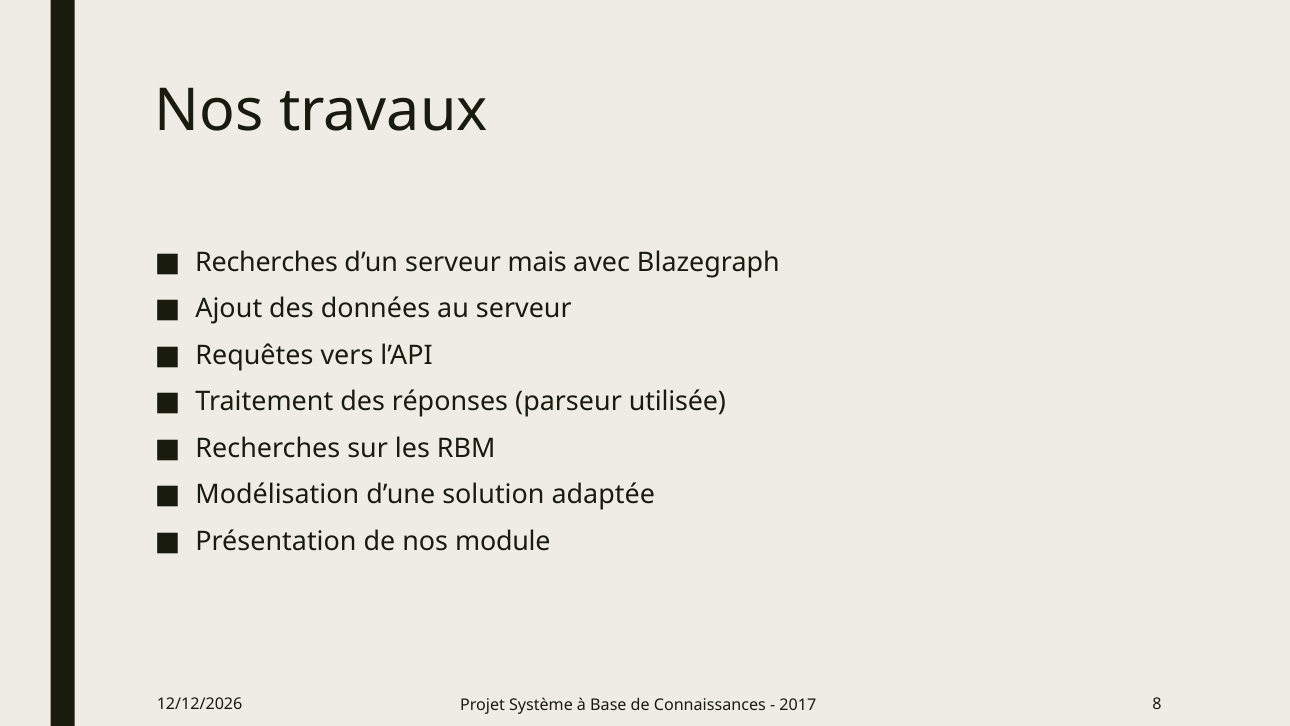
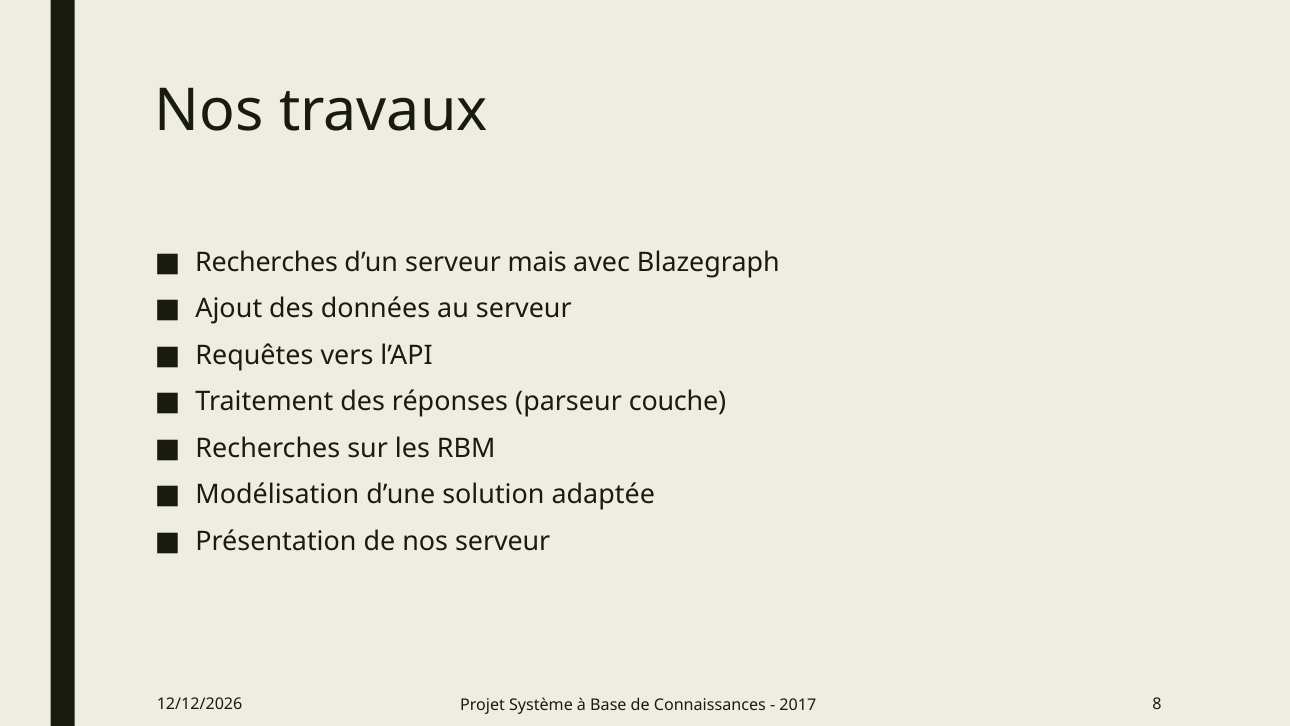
utilisée: utilisée -> couche (677, 402)
nos module: module -> serveur (503, 541)
